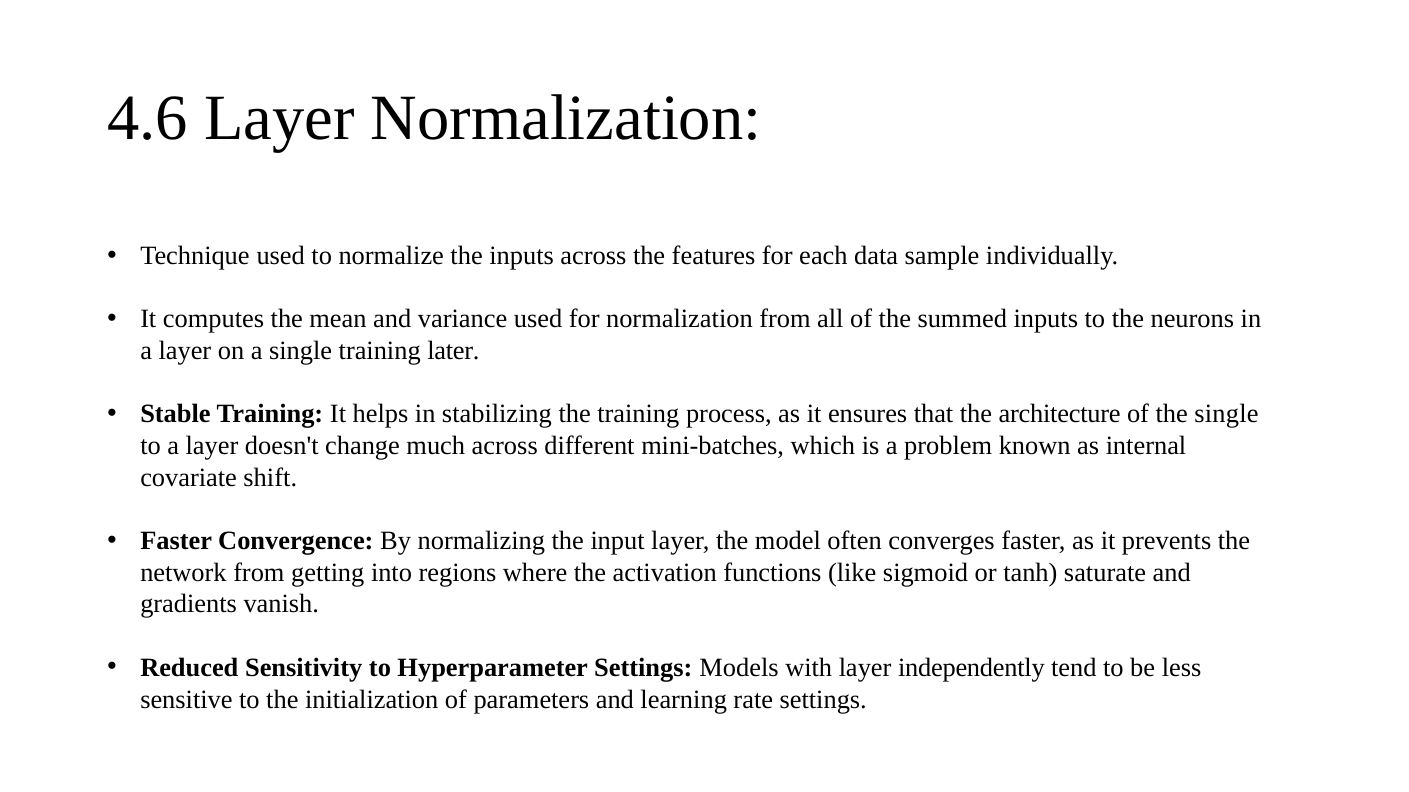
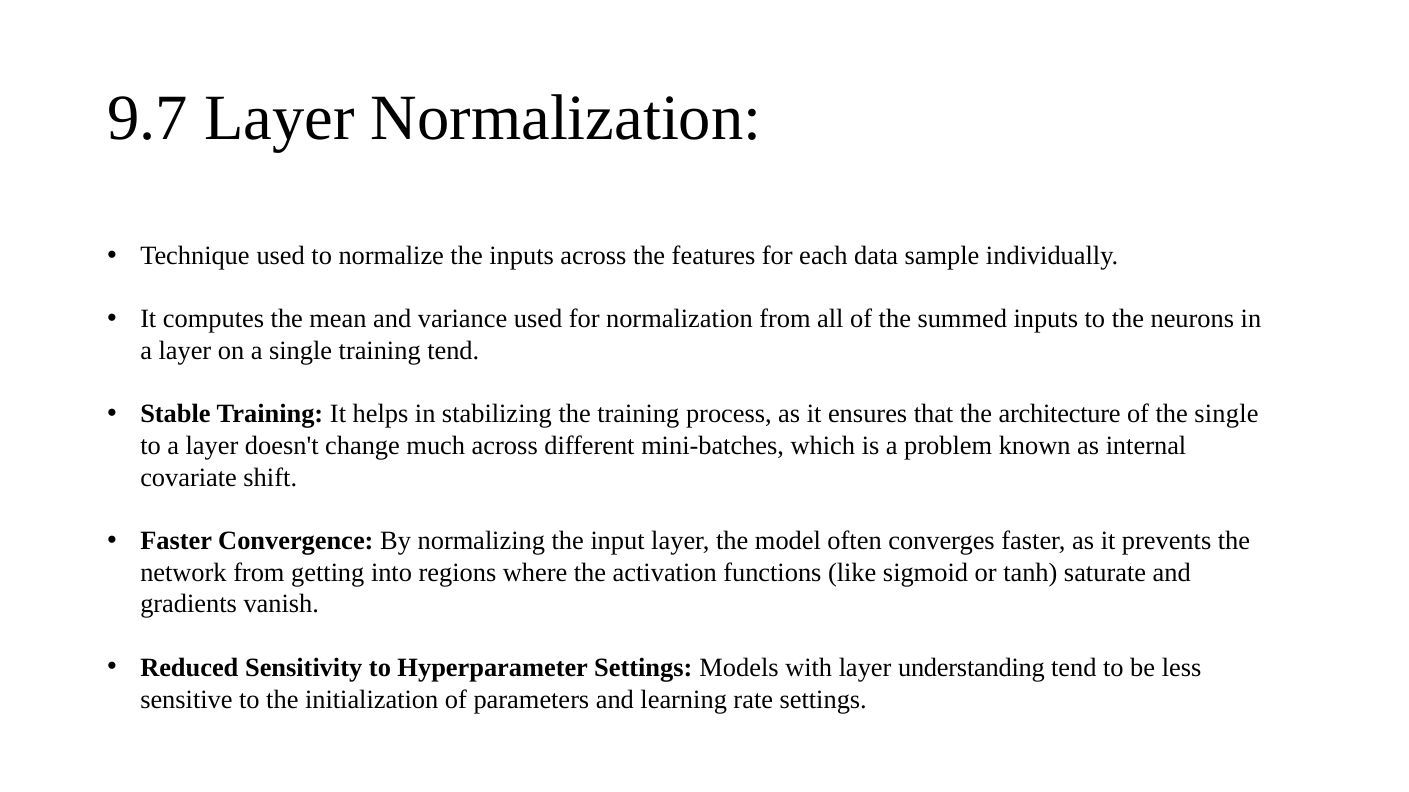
4.6: 4.6 -> 9.7 (148, 118)
training later: later -> tend (453, 351)
independently: independently -> understanding (971, 668)
